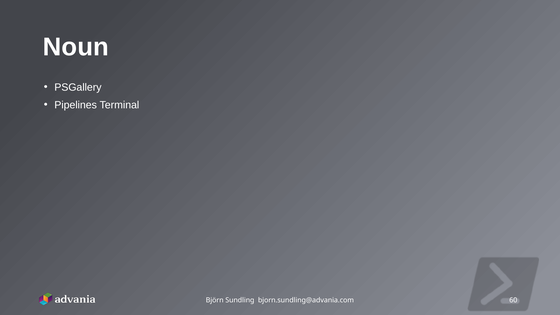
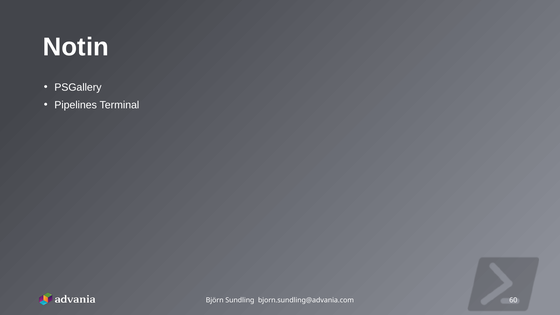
Noun: Noun -> Notin (76, 47)
